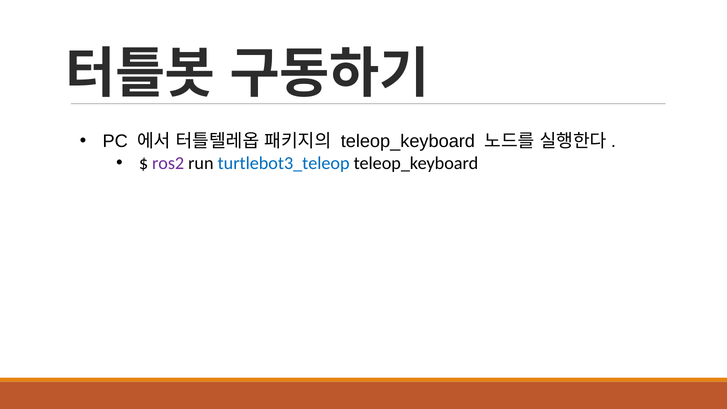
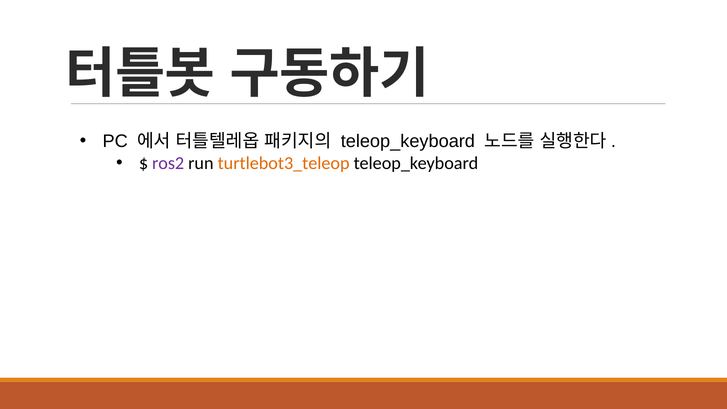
turtlebot3_teleop colour: blue -> orange (284, 163)
